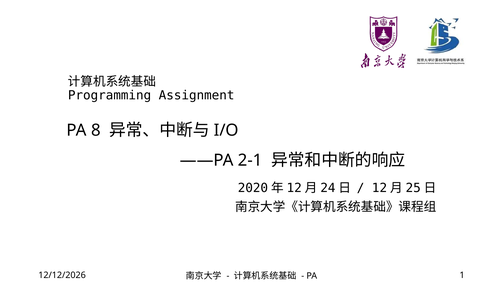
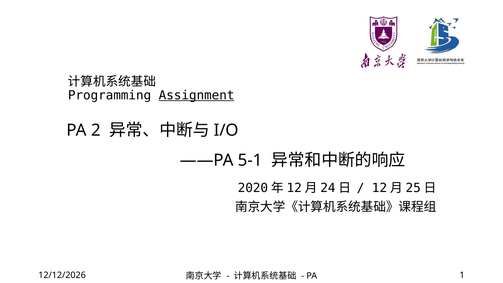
Assignment underline: none -> present (197, 95)
8: 8 -> 2 (96, 130)
2-1: 2-1 -> 5-1 (250, 160)
